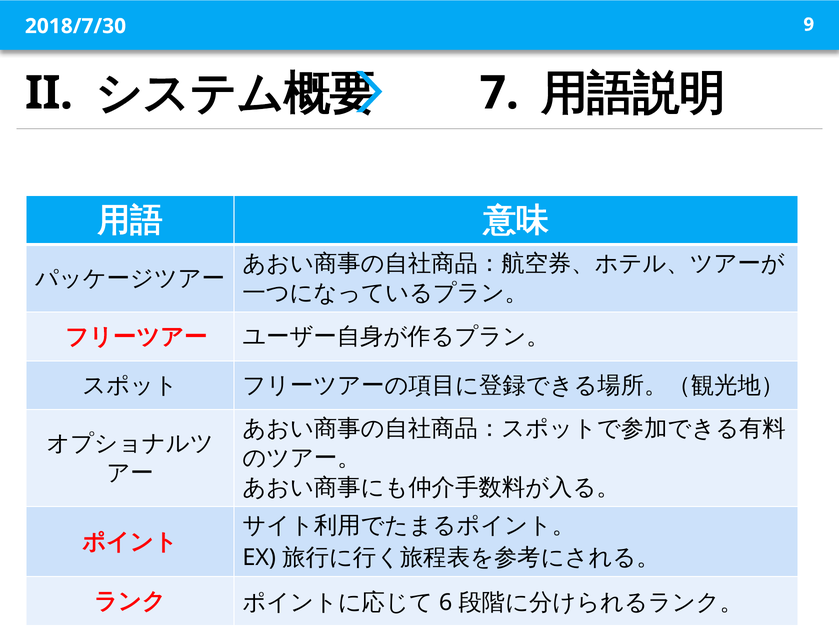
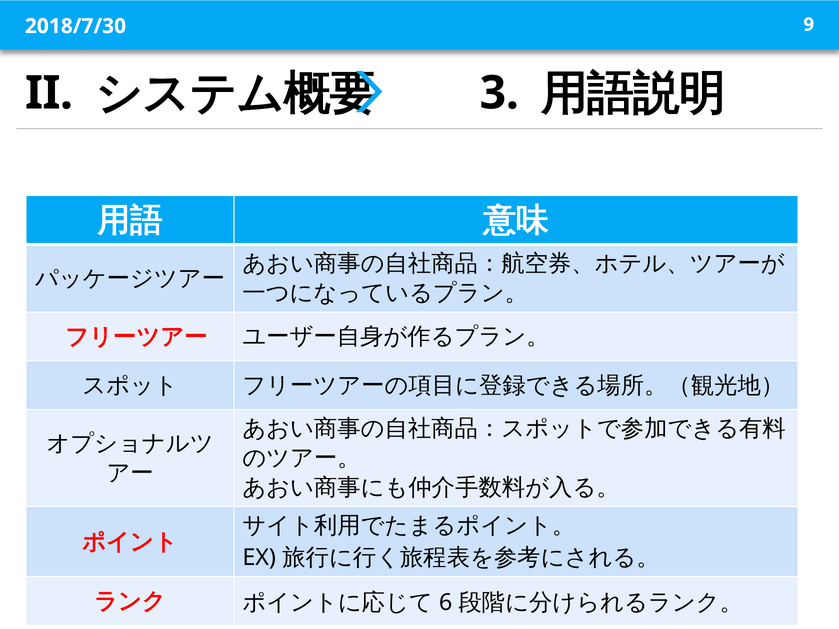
7: 7 -> 3 (499, 93)
